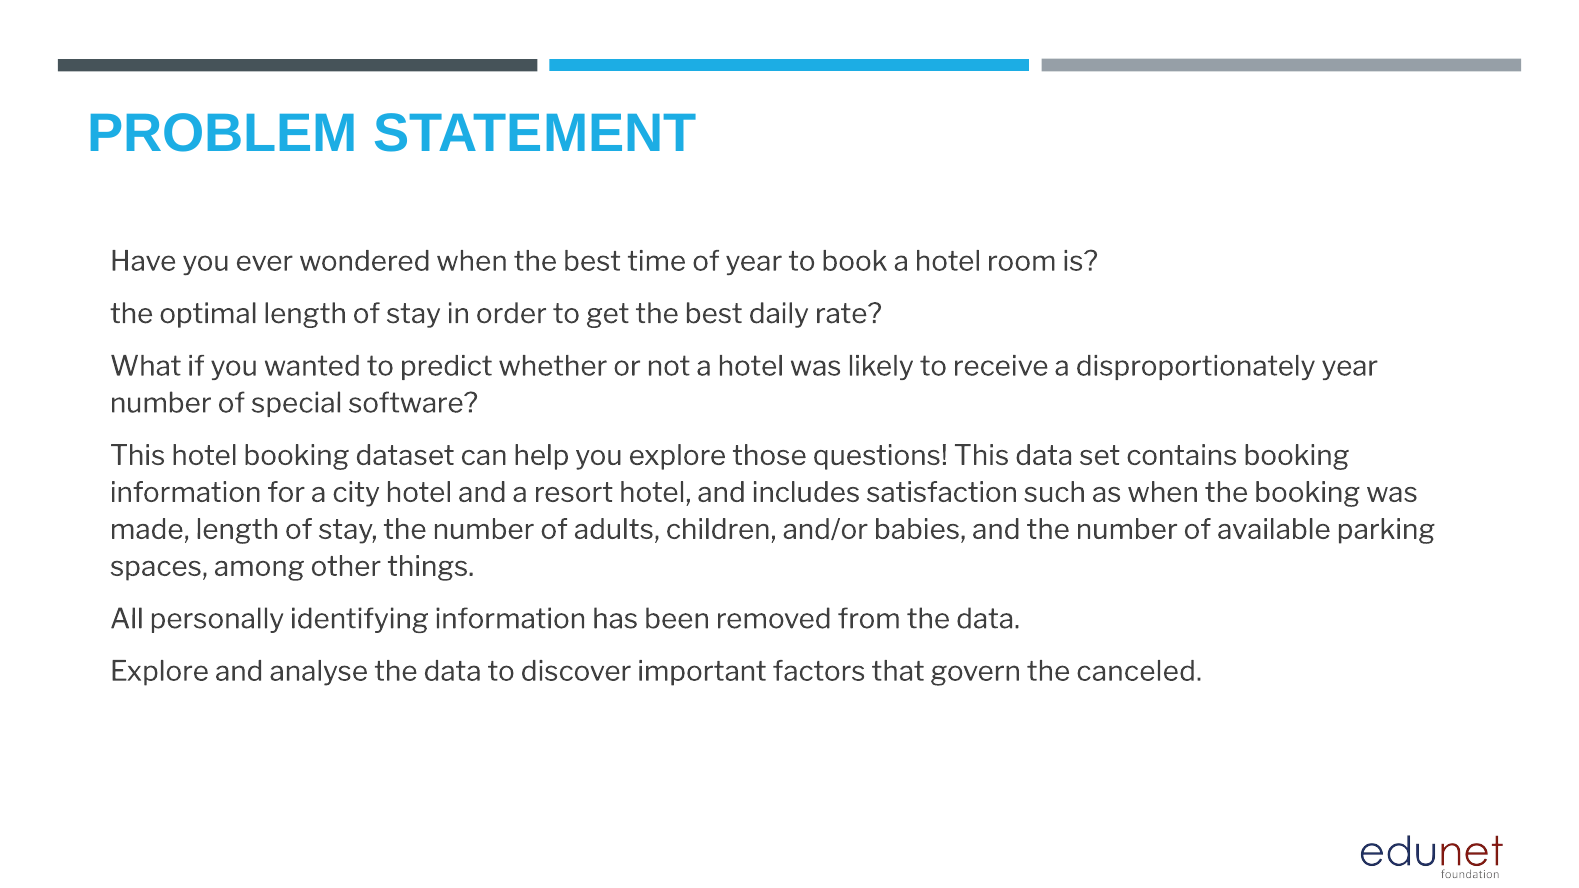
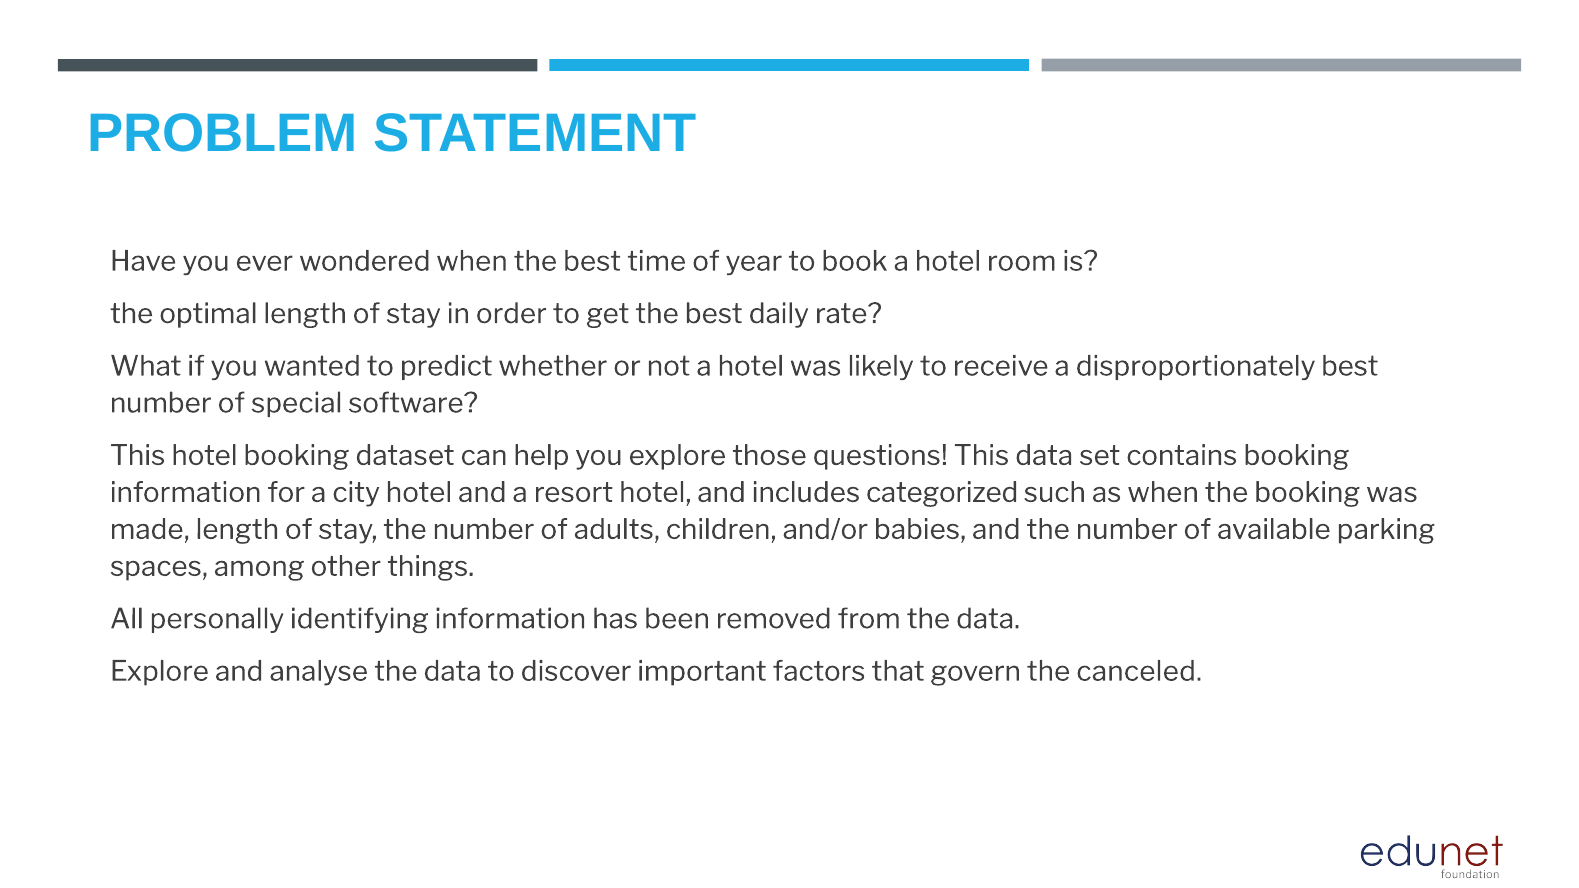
disproportionately year: year -> best (1350, 366)
satisfaction: satisfaction -> categorized (942, 493)
